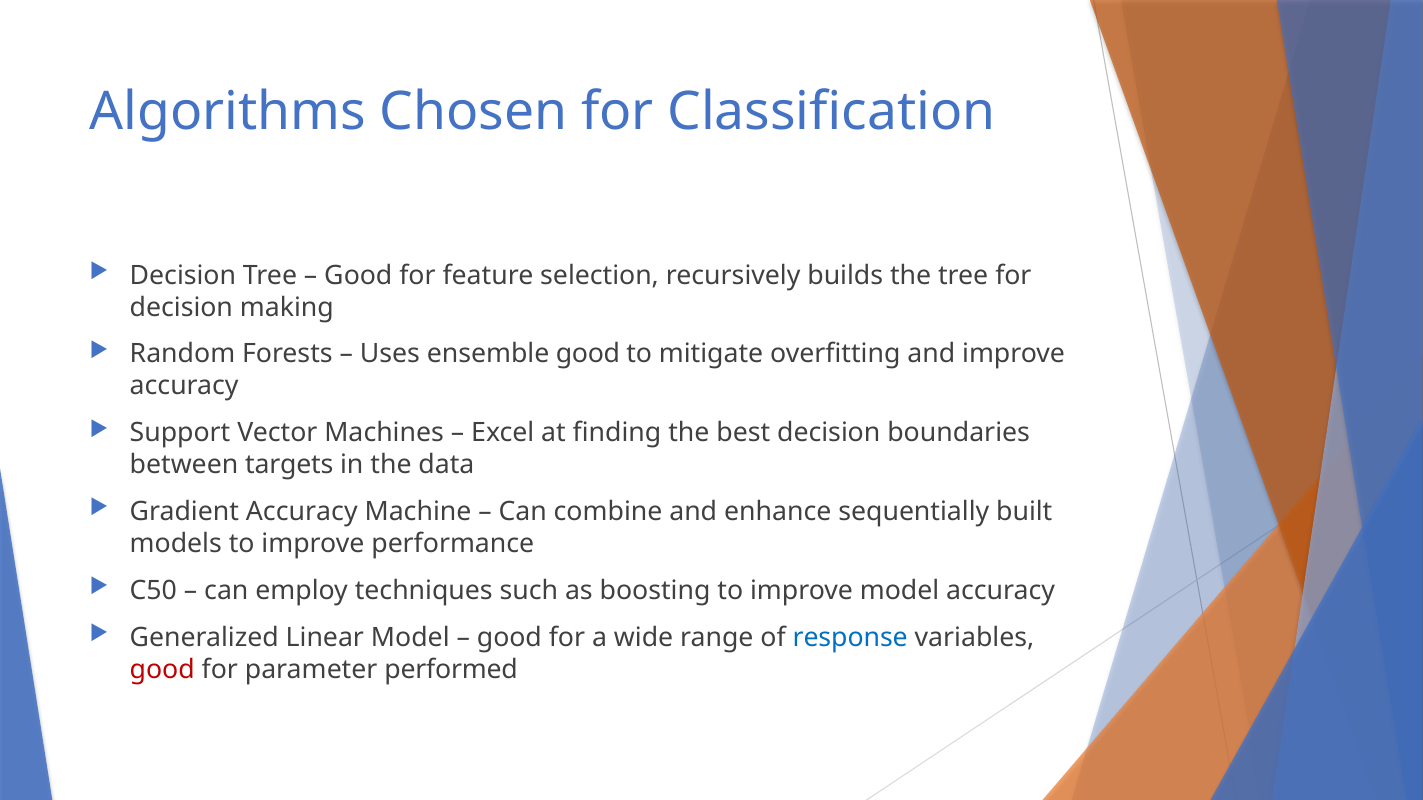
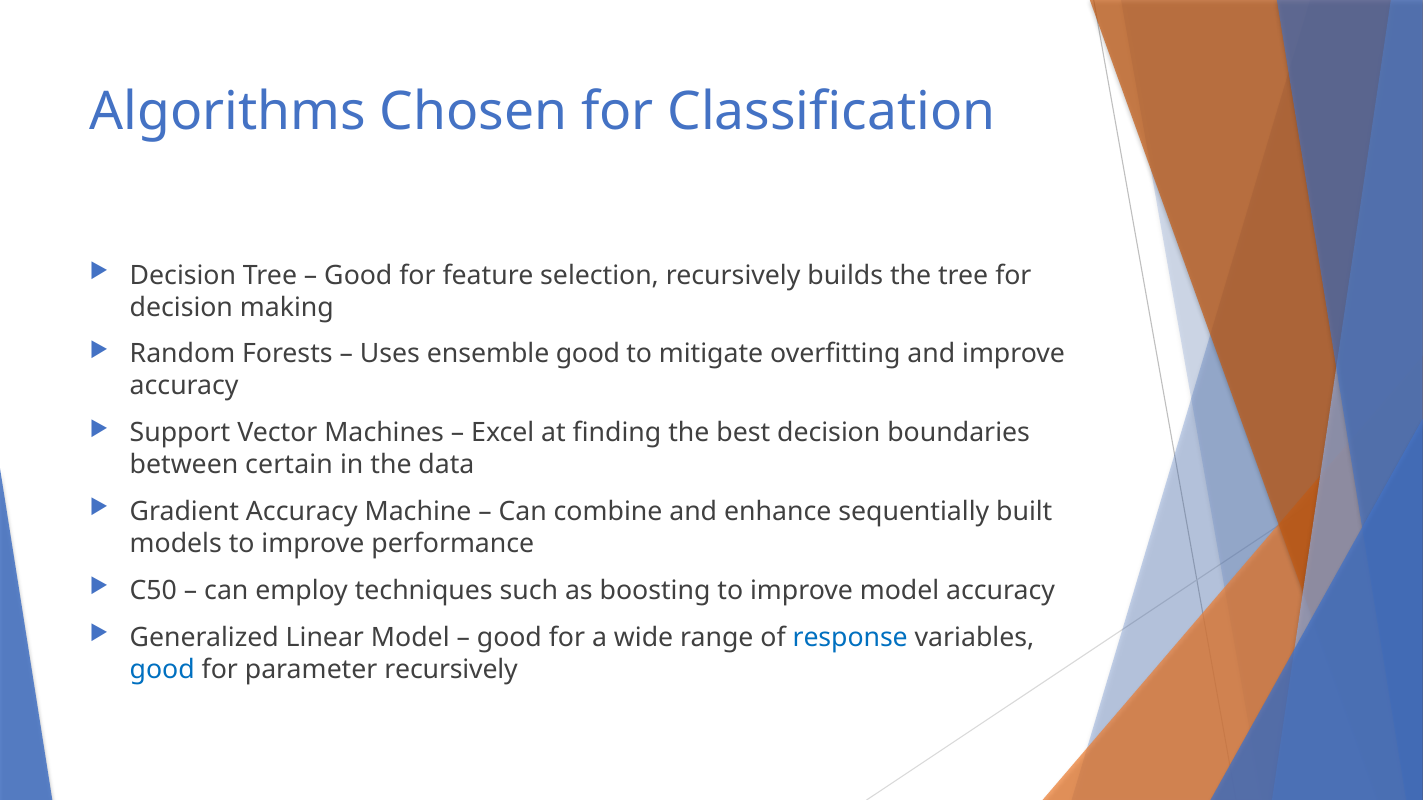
targets: targets -> certain (289, 465)
good colour: red -> blue (162, 670)
parameter performed: performed -> recursively (451, 670)
